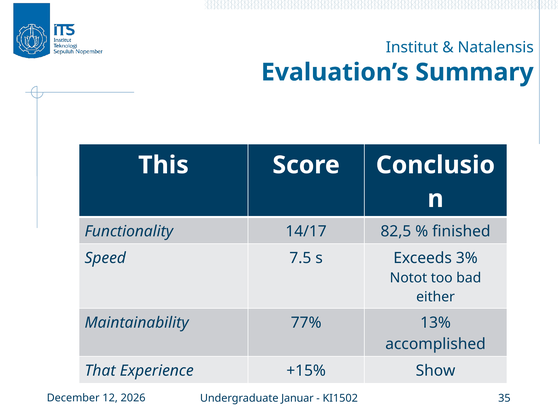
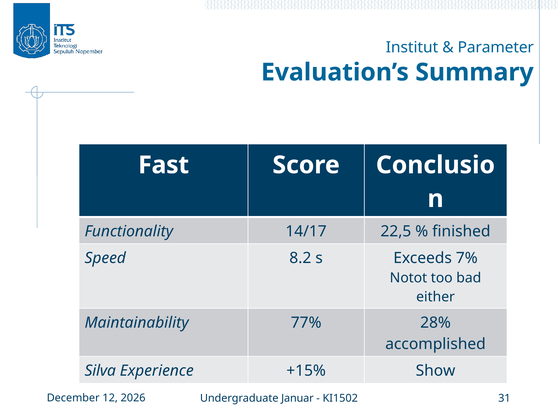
Natalensis: Natalensis -> Parameter (496, 48)
This: This -> Fast (164, 165)
82,5: 82,5 -> 22,5 (396, 232)
7.5: 7.5 -> 8.2 (300, 258)
3%: 3% -> 7% (467, 258)
13%: 13% -> 28% (436, 323)
That: That -> Silva (100, 371)
35: 35 -> 31 (504, 399)
